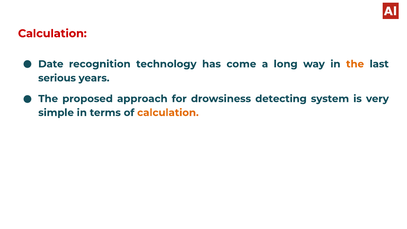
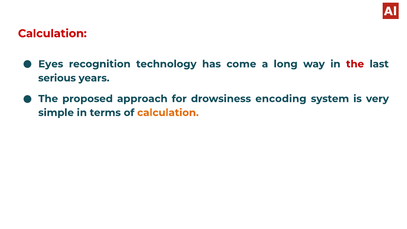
Date: Date -> Eyes (51, 64)
the colour: orange -> red (355, 64)
detecting: detecting -> encoding (281, 99)
